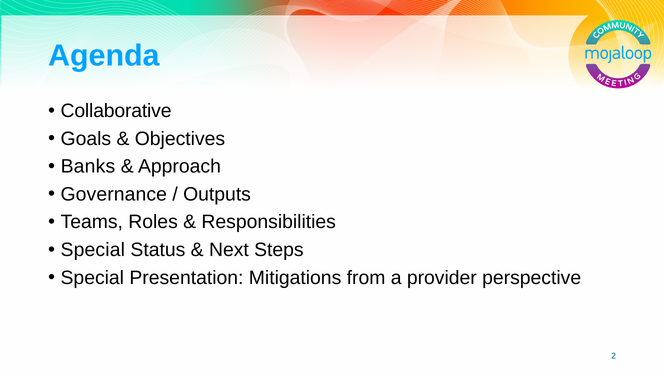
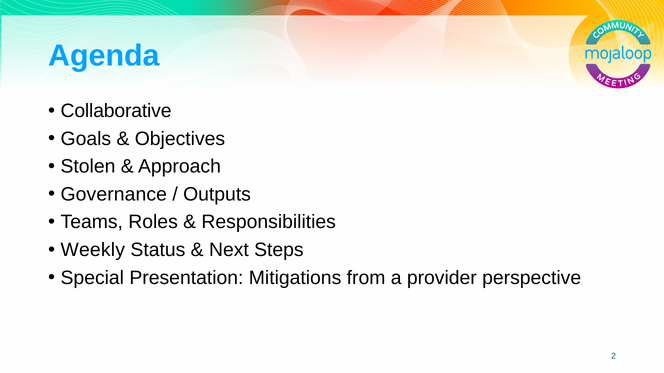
Banks: Banks -> Stolen (88, 167)
Special: Special -> Weekly (93, 250)
